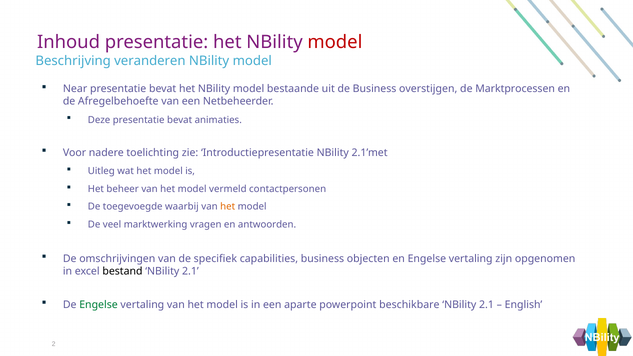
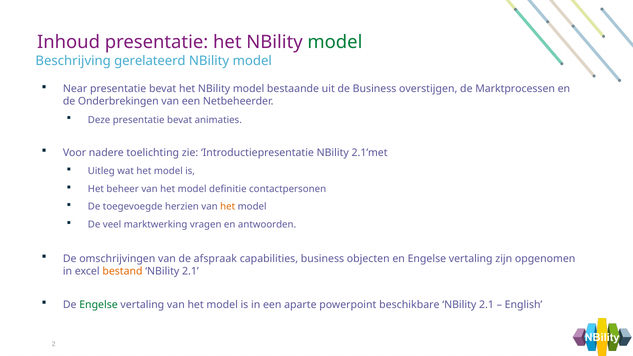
model colour: red -> green (335, 42)
veranderen: veranderen -> gerelateerd (150, 61)
Afregelbehoefte: Afregelbehoefte -> Onderbrekingen (118, 102)
vermeld: vermeld -> definitie (228, 189)
waarbij: waarbij -> herzien (182, 207)
specifiek: specifiek -> afspraak (215, 259)
bestand colour: black -> orange (122, 271)
